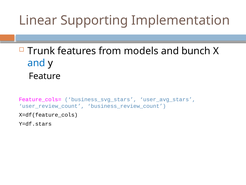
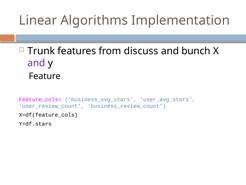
Supporting: Supporting -> Algorithms (94, 20)
models: models -> discuss (141, 51)
and colour: blue -> purple (36, 63)
